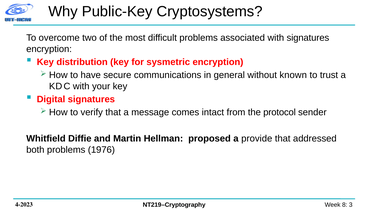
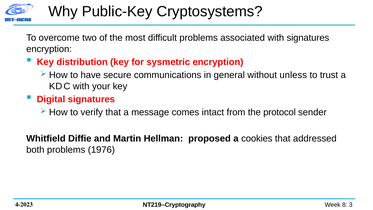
known: known -> unless (293, 75)
provide: provide -> cookies (257, 138)
